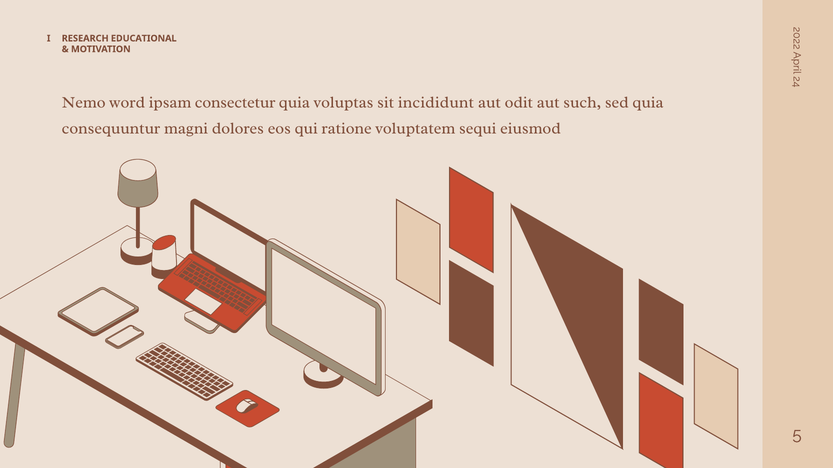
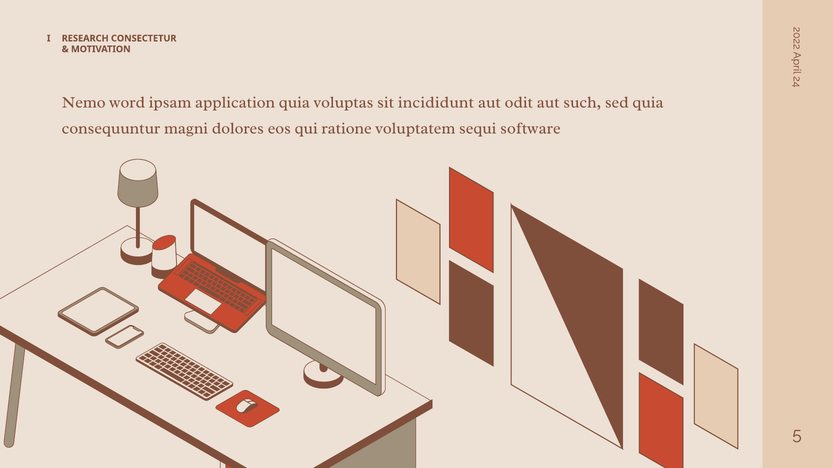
EDUCATIONAL: EDUCATIONAL -> CONSECTETUR (144, 38)
consectetur: consectetur -> application (235, 103)
eiusmod: eiusmod -> software (530, 129)
